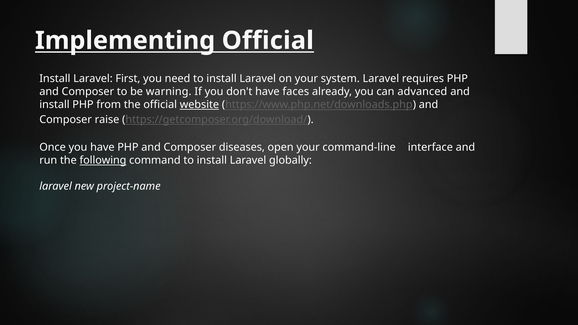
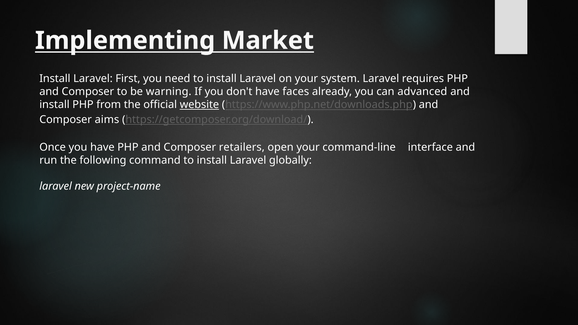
Implementing Official: Official -> Market (268, 41)
raise: raise -> aims (107, 119)
diseases: diseases -> retailers (242, 147)
following underline: present -> none (103, 160)
